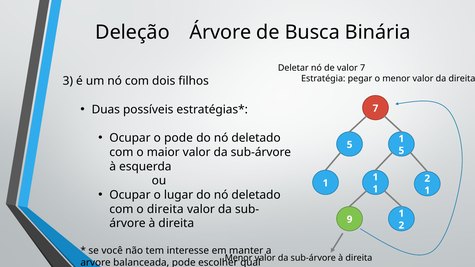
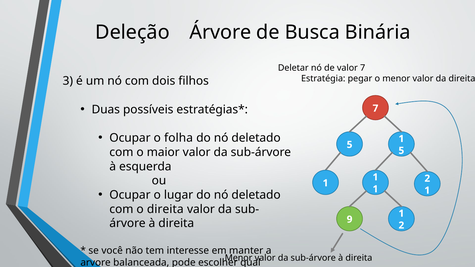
o pode: pode -> folha (179, 138)
